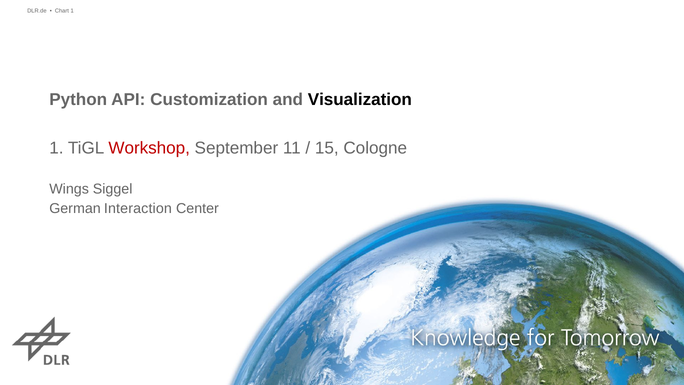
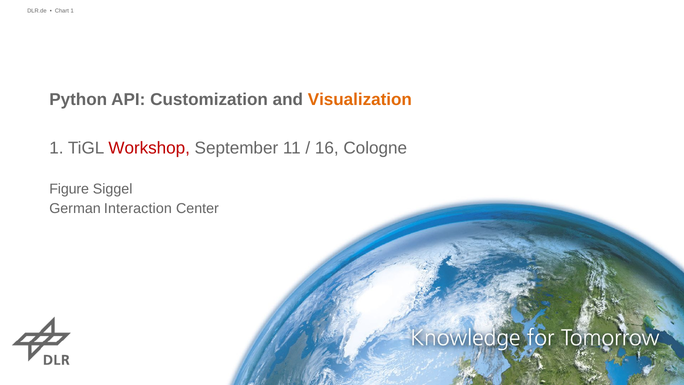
Visualization colour: black -> orange (360, 100)
15: 15 -> 16 (327, 148)
Wings: Wings -> Figure (69, 189)
